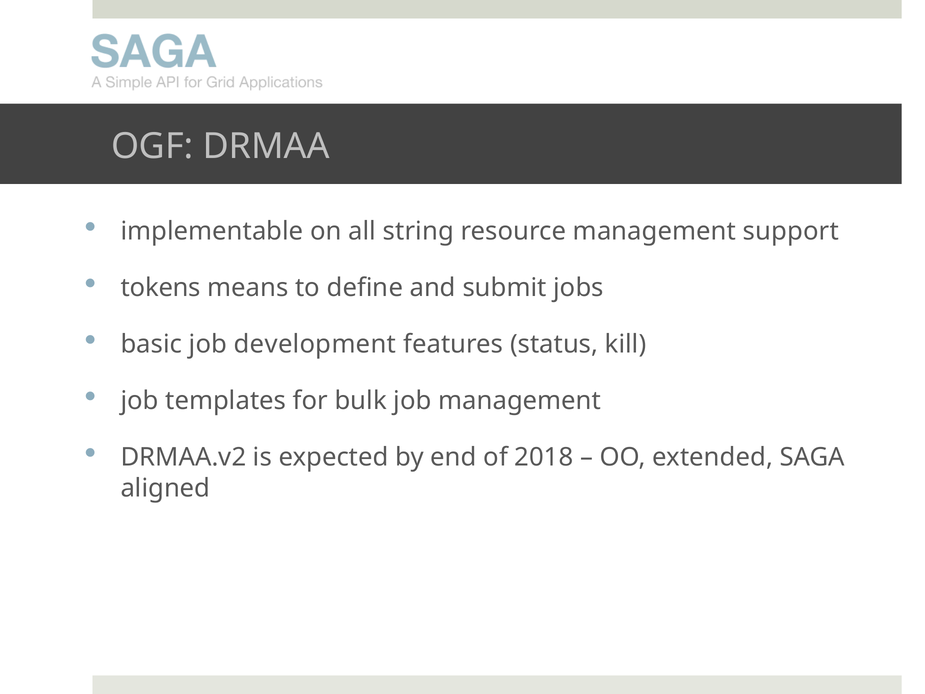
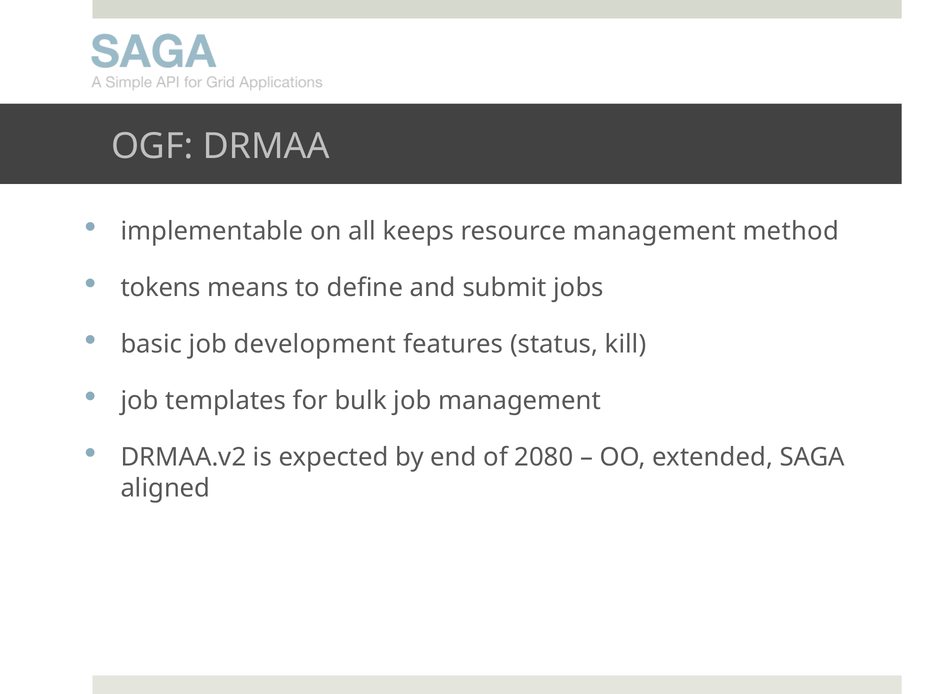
string: string -> keeps (418, 231)
support: support -> method (791, 231)
2018: 2018 -> 2080 (544, 457)
